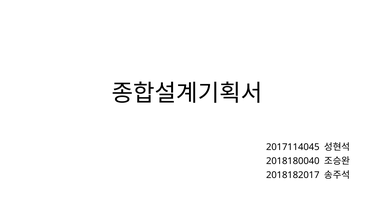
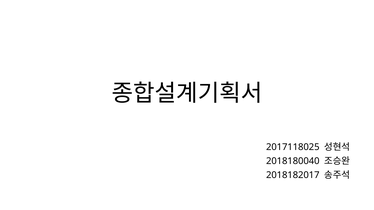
2017114045: 2017114045 -> 2017118025 (293, 147)
